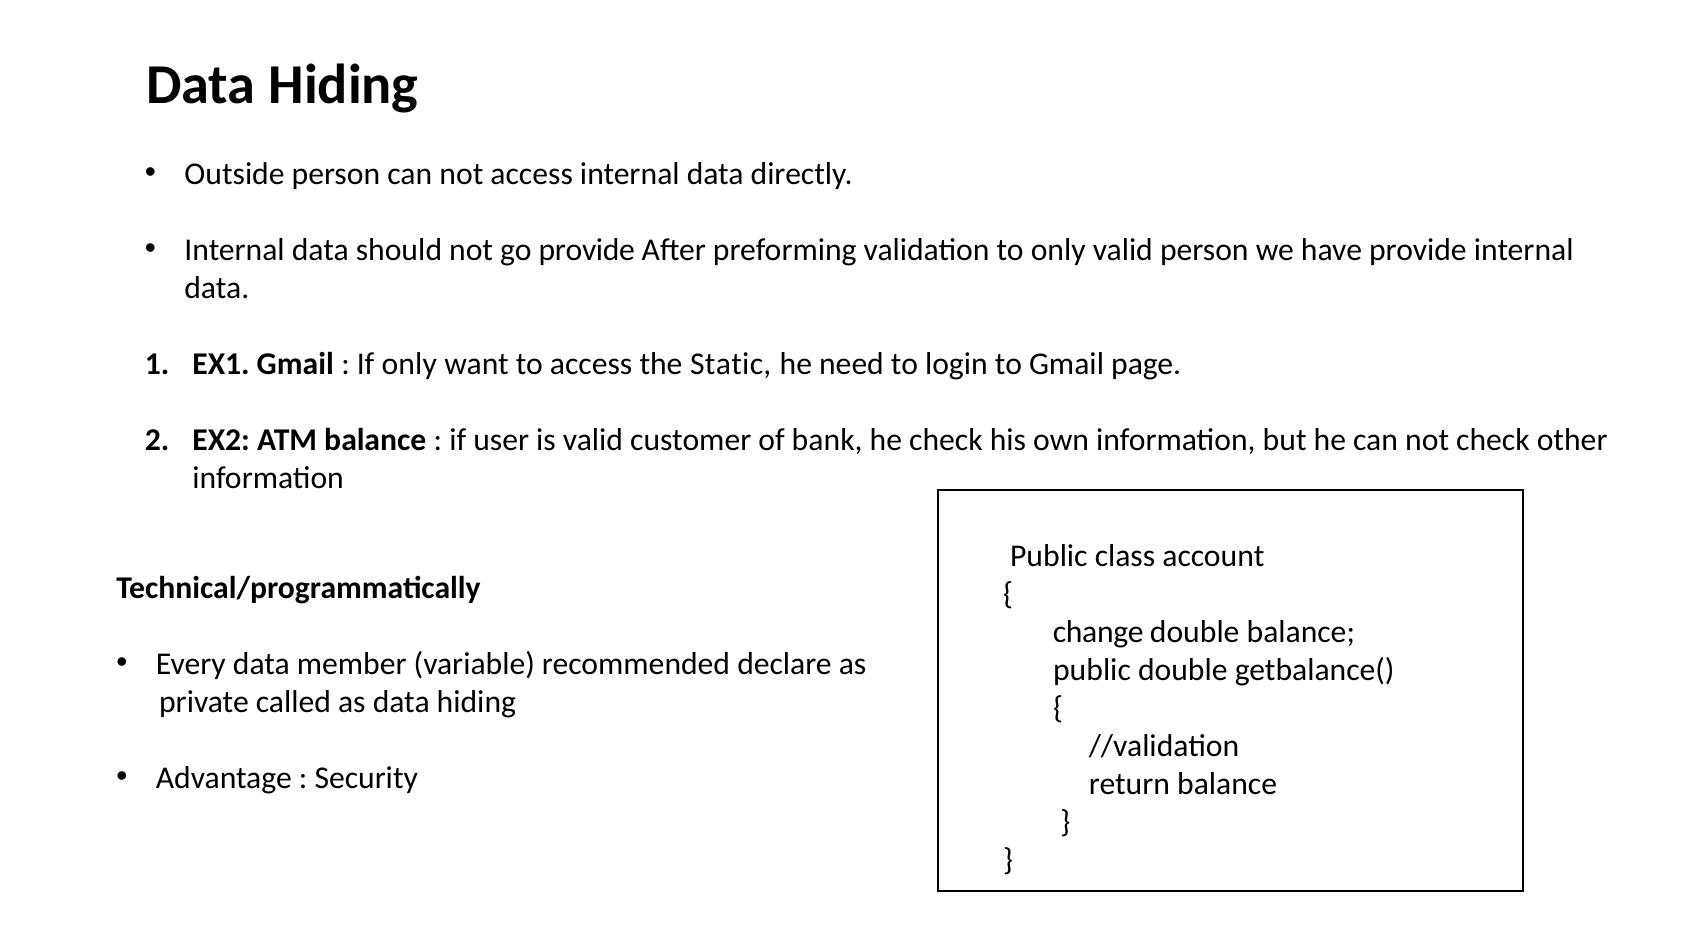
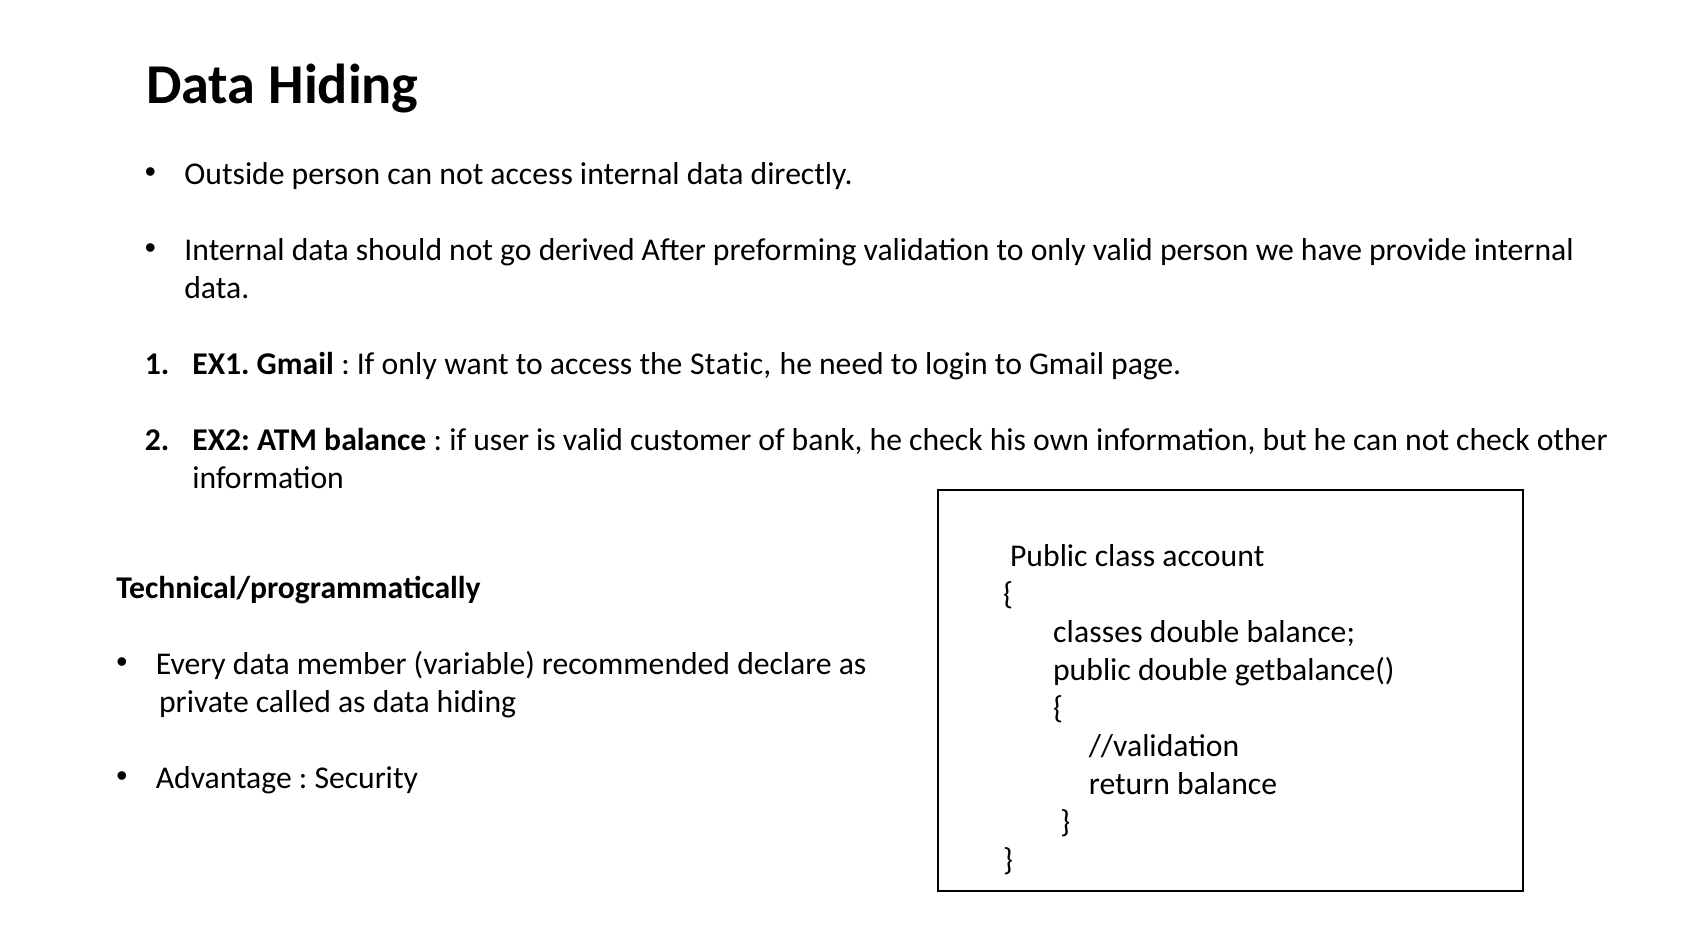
go provide: provide -> derived (587, 250)
change: change -> classes (1098, 632)
